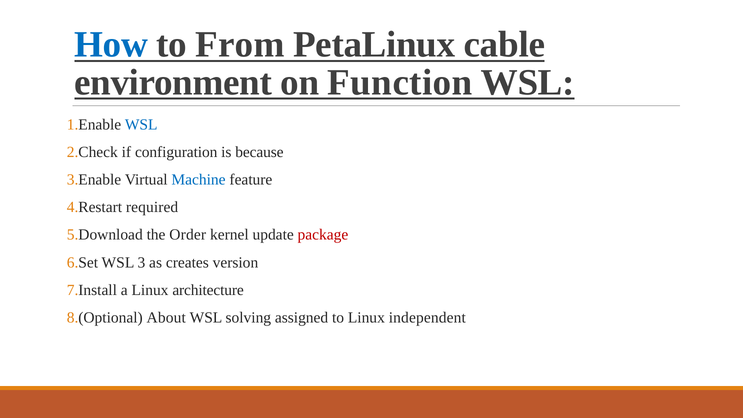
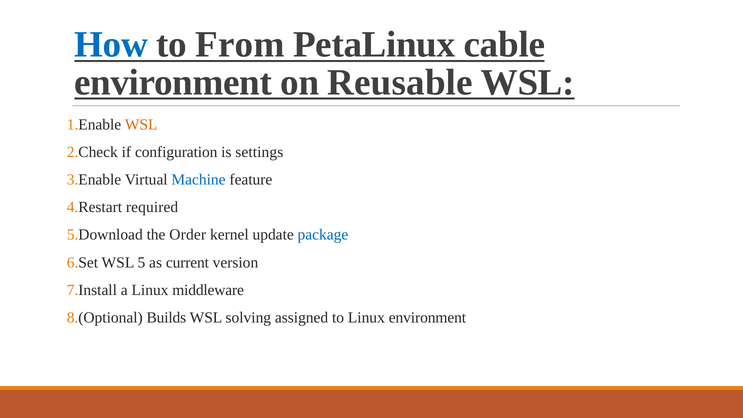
Function: Function -> Reusable (400, 82)
WSL colour: blue -> orange (141, 124)
because: because -> settings (259, 152)
package colour: red -> blue (323, 235)
3: 3 -> 5 (141, 262)
creates: creates -> current (187, 262)
architecture: architecture -> middleware (208, 290)
About: About -> Builds (166, 318)
Linux independent: independent -> environment (427, 318)
